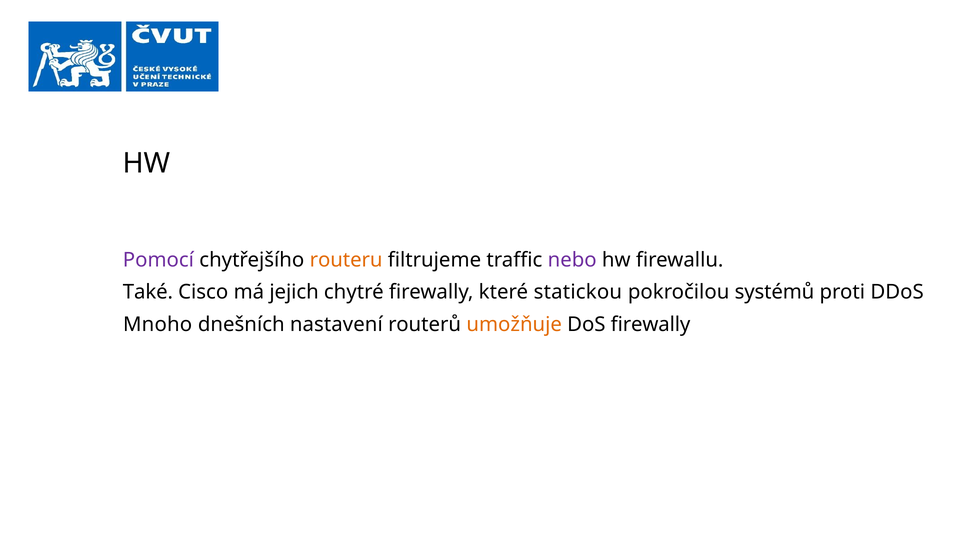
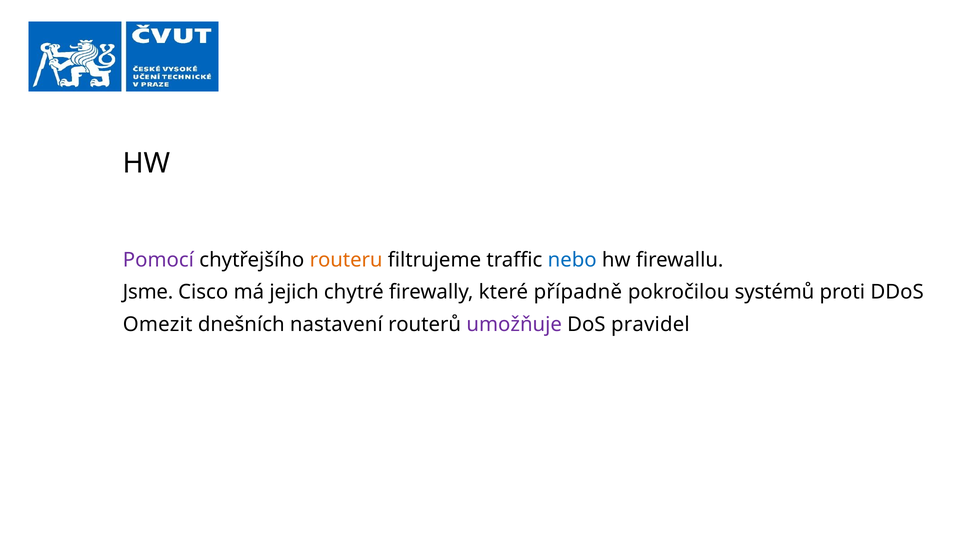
nebo colour: purple -> blue (572, 260)
Také: Také -> Jsme (148, 292)
statickou: statickou -> případně (578, 292)
Mnoho: Mnoho -> Omezit (158, 324)
umožňuje colour: orange -> purple (514, 324)
DoS firewally: firewally -> pravidel (650, 324)
